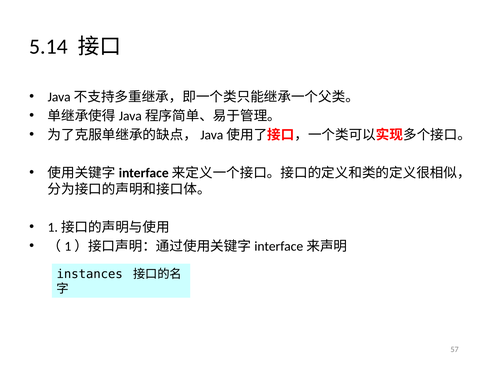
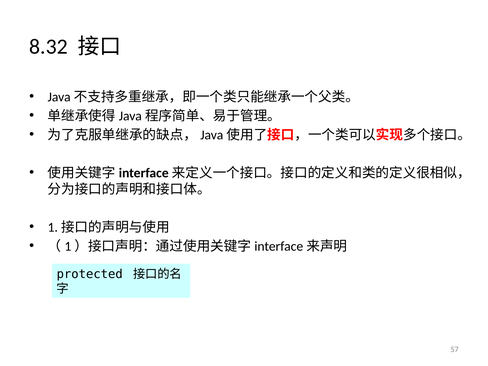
5.14: 5.14 -> 8.32 (48, 47)
instances: instances -> protected (90, 274)
